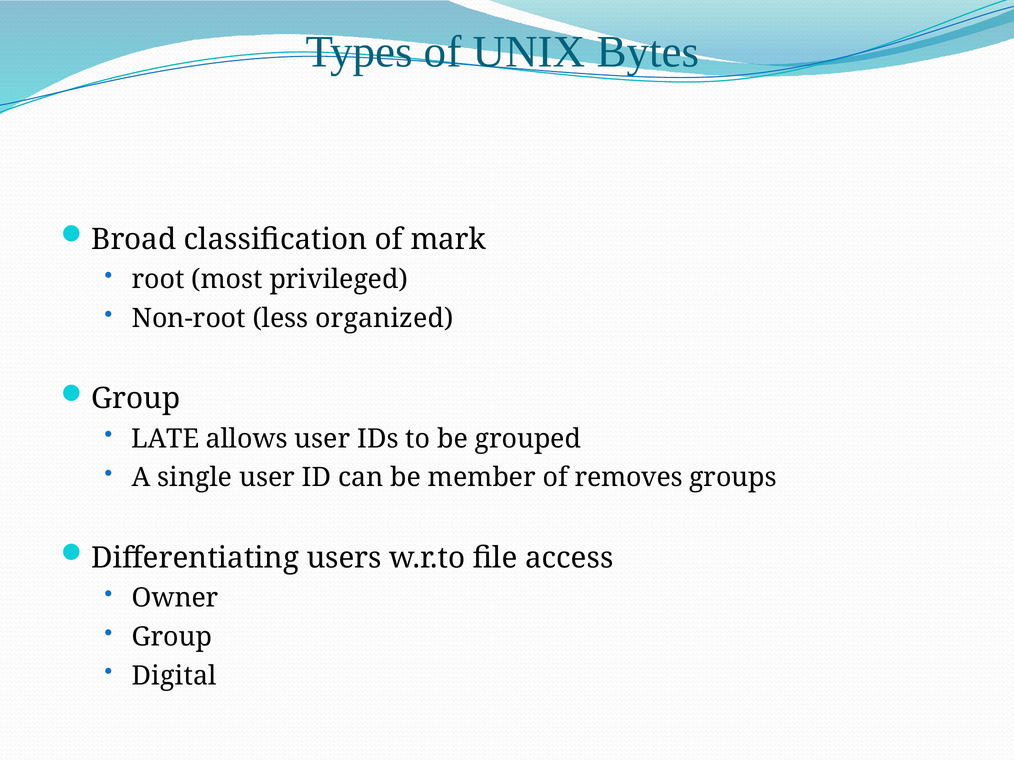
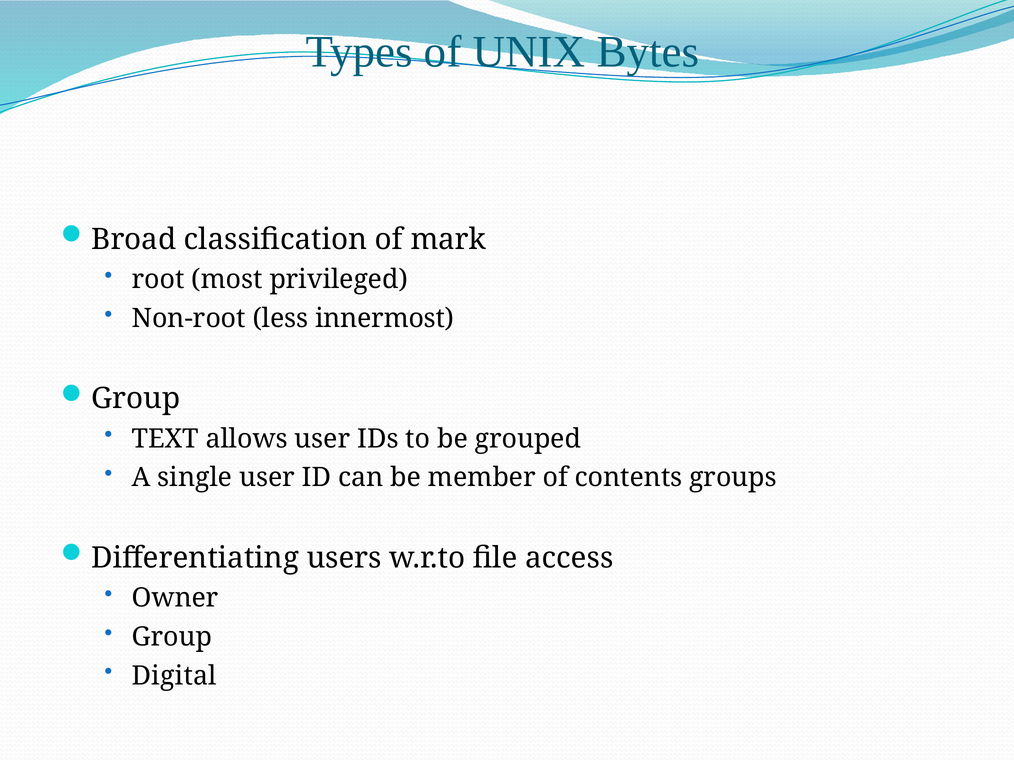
organized: organized -> innermost (385, 319)
LATE: LATE -> TEXT (165, 439)
removes: removes -> contents (629, 478)
